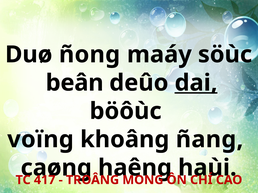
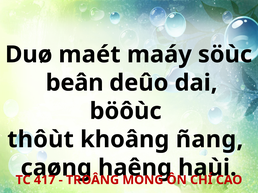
ñong: ñong -> maét (90, 55)
dai underline: present -> none (196, 83)
voïng: voïng -> thôùt (41, 140)
